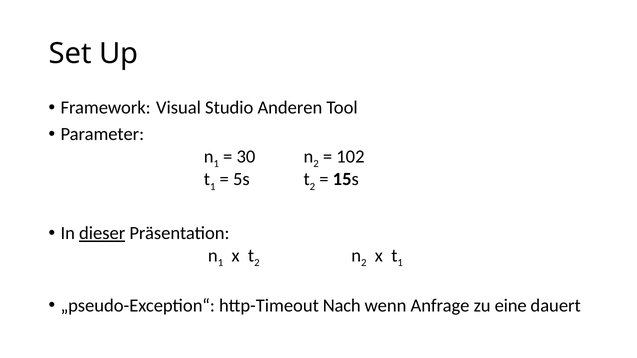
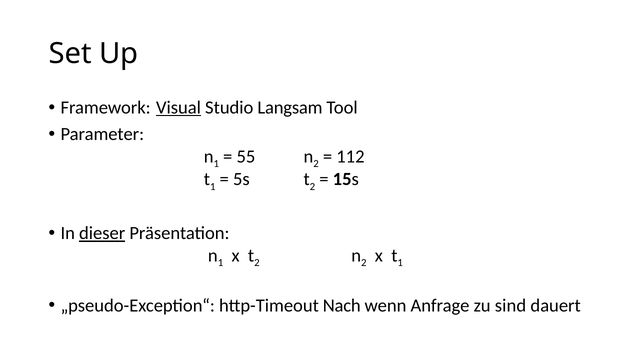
Visual underline: none -> present (178, 108)
Anderen: Anderen -> Langsam (290, 108)
30: 30 -> 55 (246, 157)
102: 102 -> 112 (350, 157)
eine: eine -> sind (510, 306)
